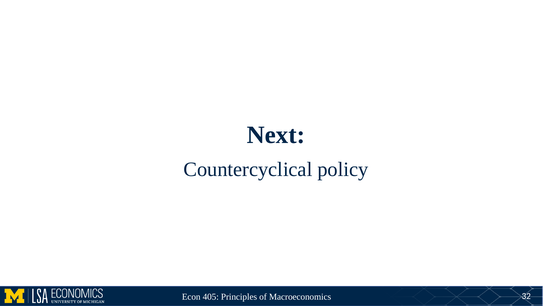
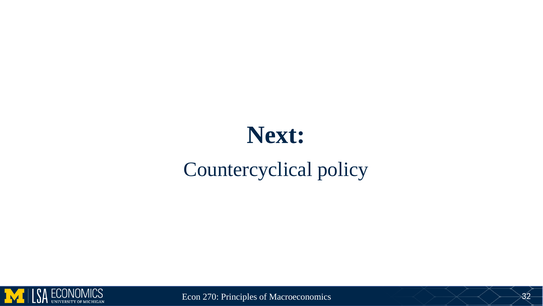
405: 405 -> 270 (211, 296)
